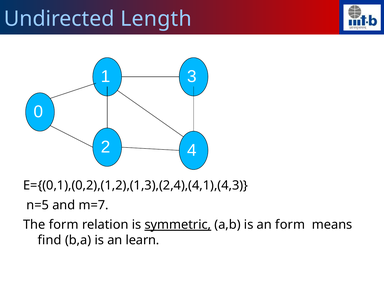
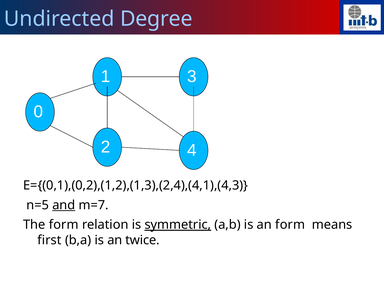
Length: Length -> Degree (156, 19)
and underline: none -> present (64, 205)
find: find -> first (49, 240)
learn: learn -> twice (143, 240)
